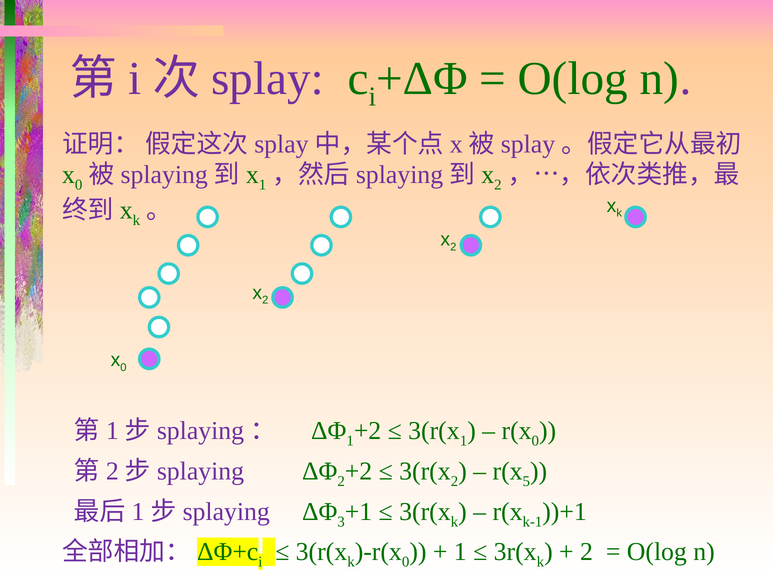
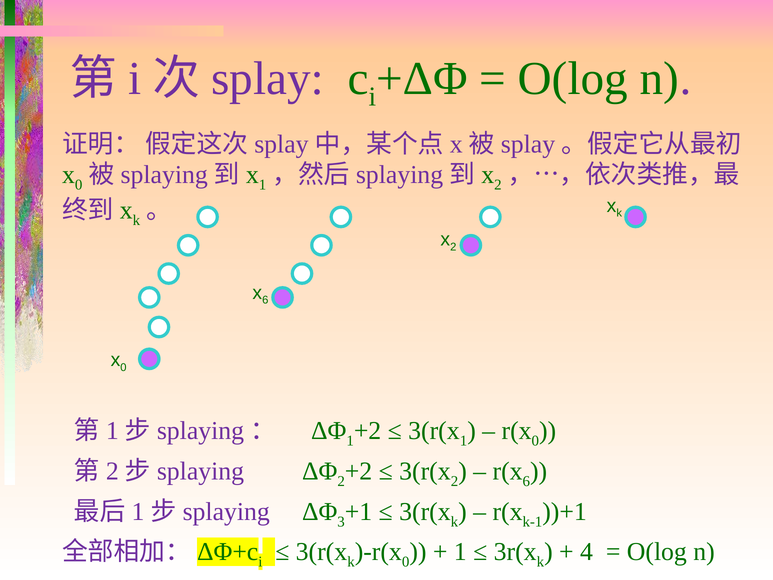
2: 2 -> 6 (265, 300)
5: 5 -> 6 (526, 481)
2: 2 -> 4 (587, 552)
